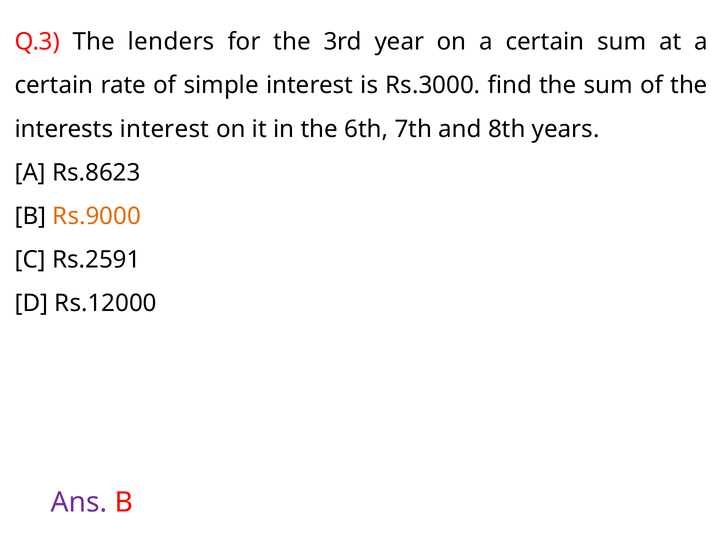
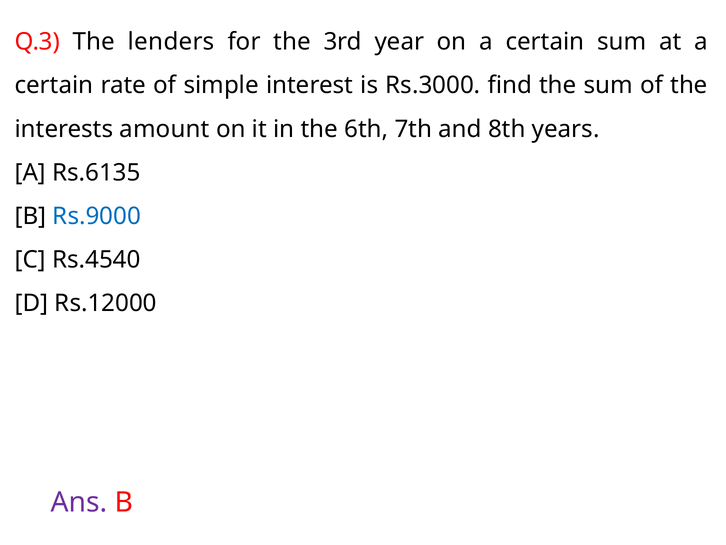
interests interest: interest -> amount (165, 129)
Rs.8623: Rs.8623 -> Rs.6135 (96, 173)
Rs.9000 colour: orange -> blue (97, 216)
Rs.2591: Rs.2591 -> Rs.4540 (96, 260)
